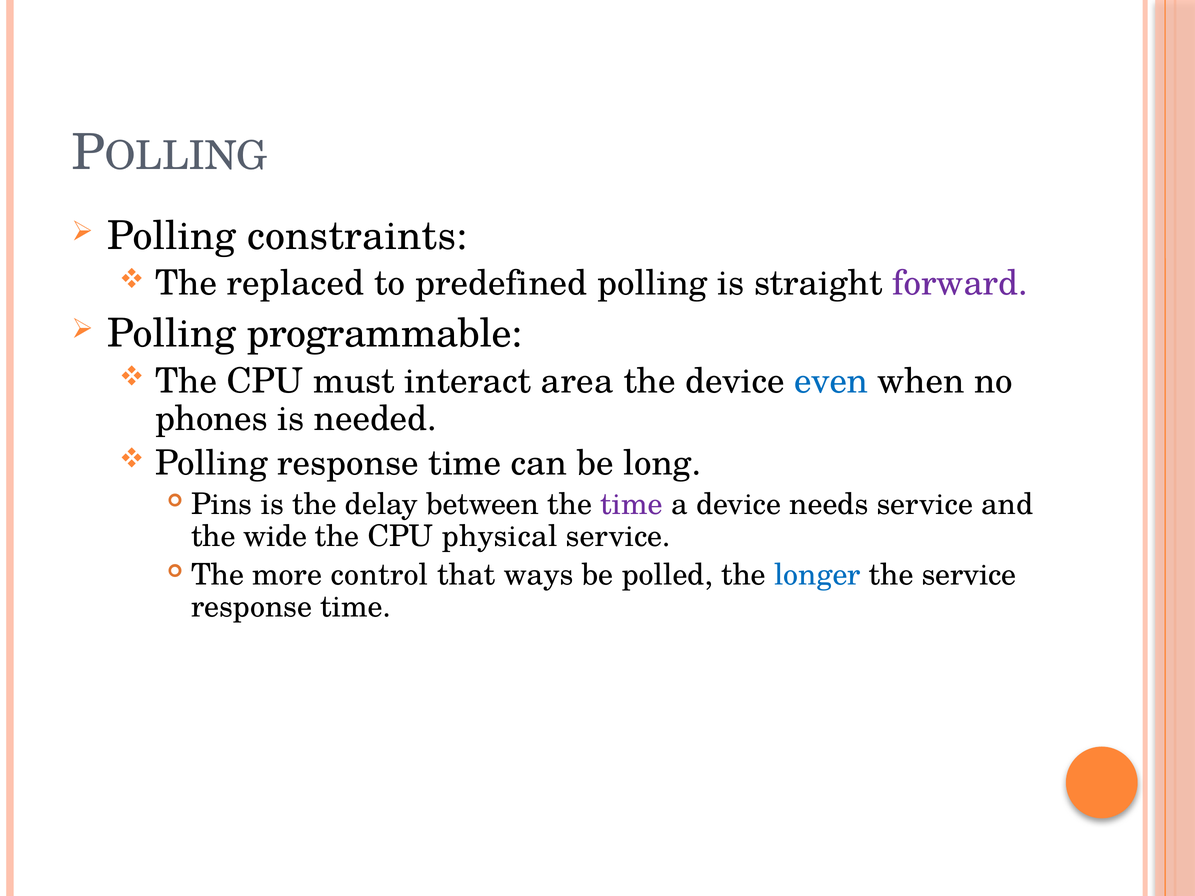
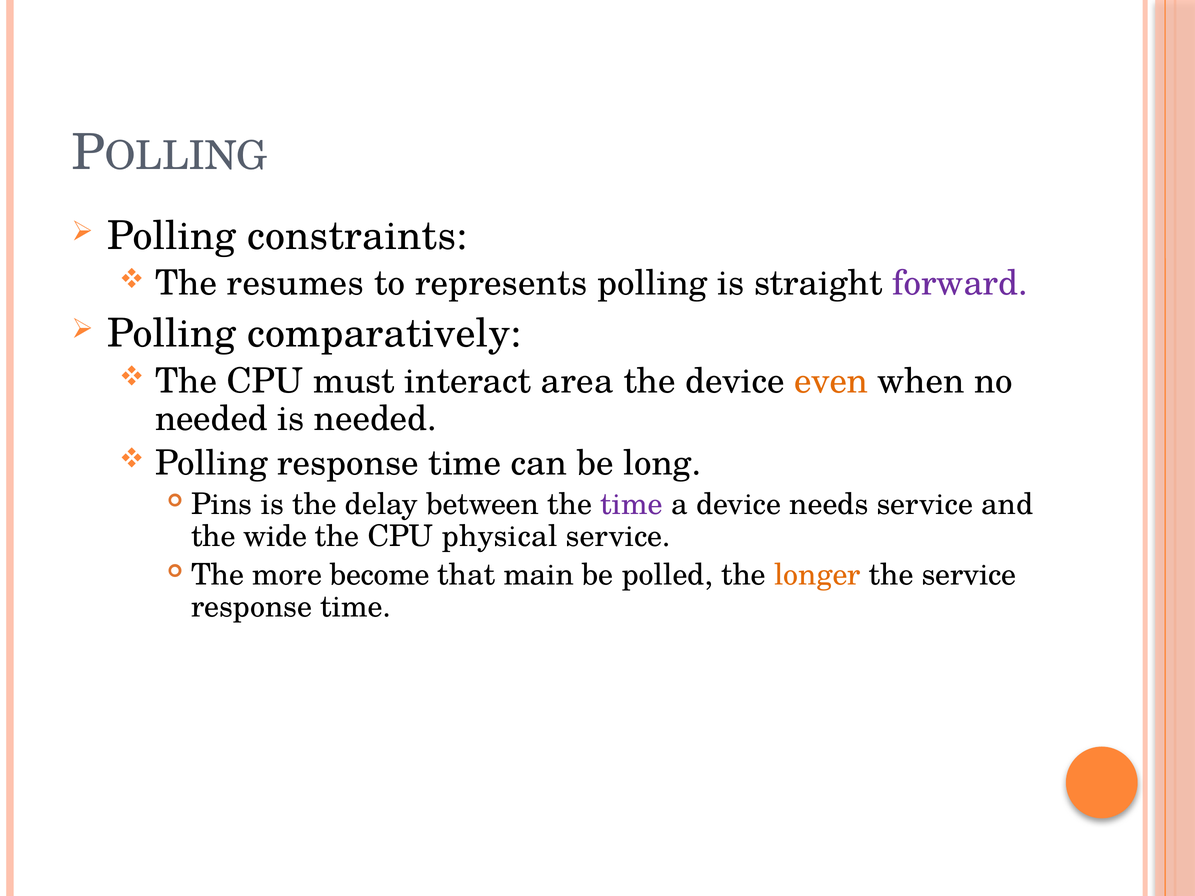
replaced: replaced -> resumes (295, 284)
predefined: predefined -> represents (501, 284)
programmable: programmable -> comparatively (384, 334)
even colour: blue -> orange (831, 381)
phones: phones -> needed (211, 419)
control: control -> become (380, 575)
ways: ways -> main (539, 575)
longer colour: blue -> orange (817, 575)
